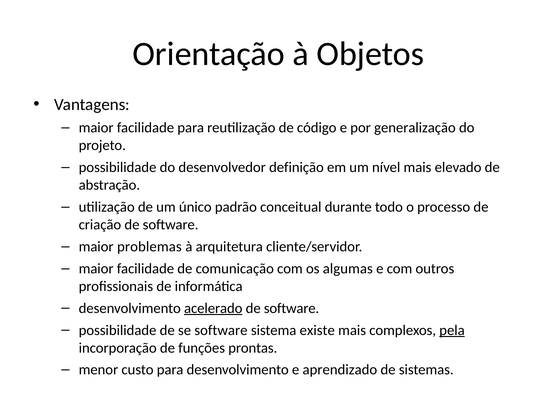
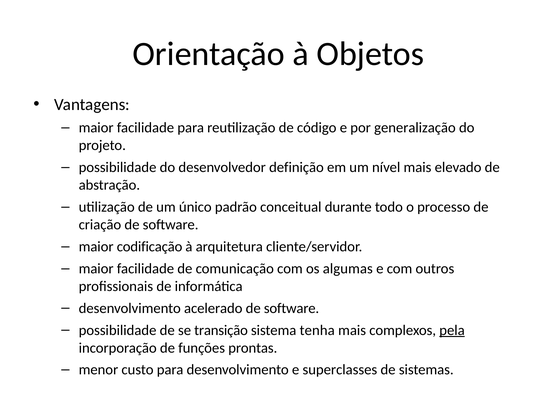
problemas: problemas -> codificação (150, 246)
acelerado underline: present -> none (213, 308)
se software: software -> transição (221, 330)
existe: existe -> tenha (317, 330)
aprendizado: aprendizado -> superclasses (340, 370)
